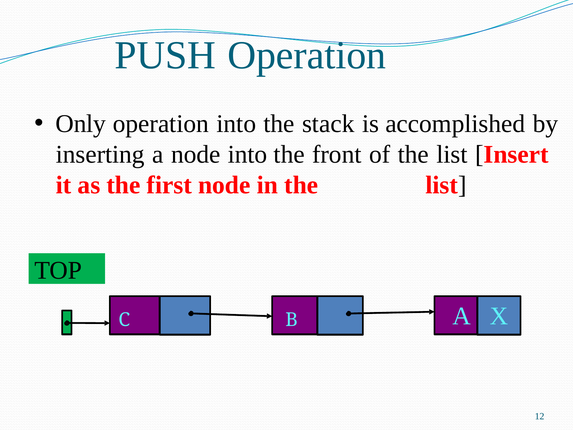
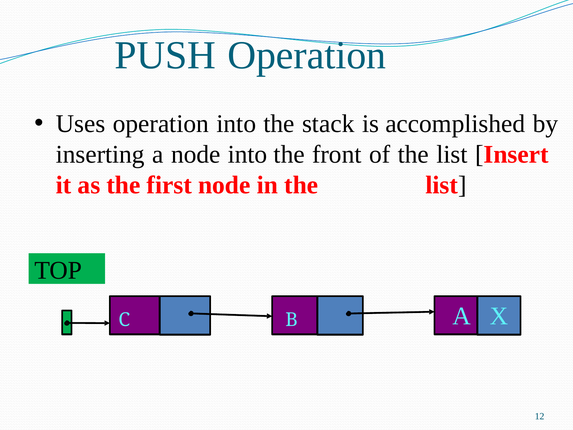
Only: Only -> Uses (81, 124)
